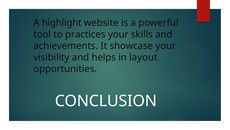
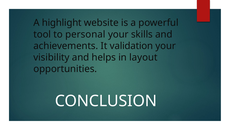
practices: practices -> personal (85, 34)
showcase: showcase -> validation (131, 46)
